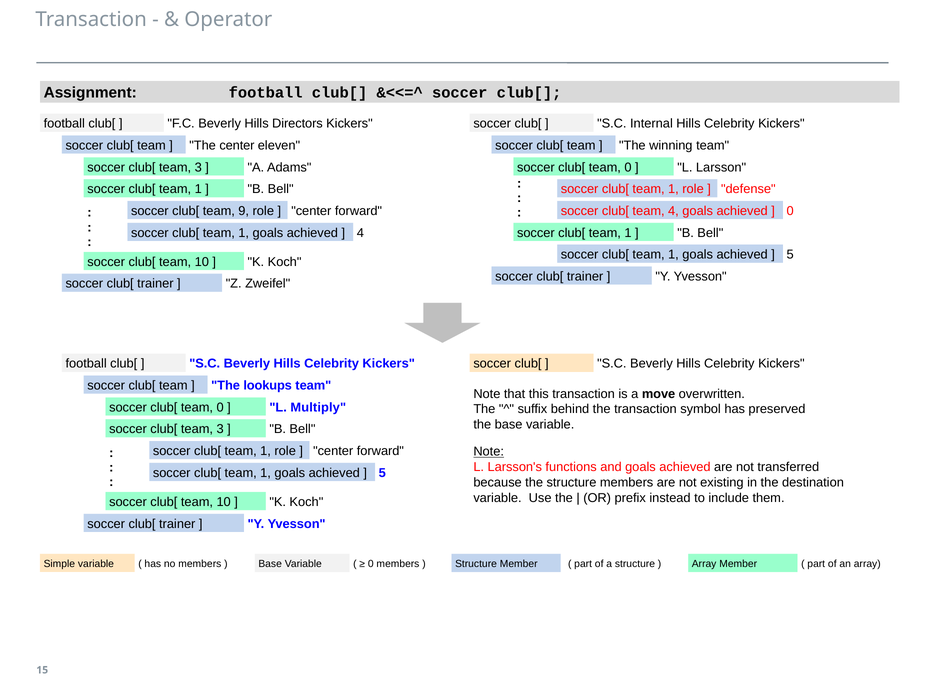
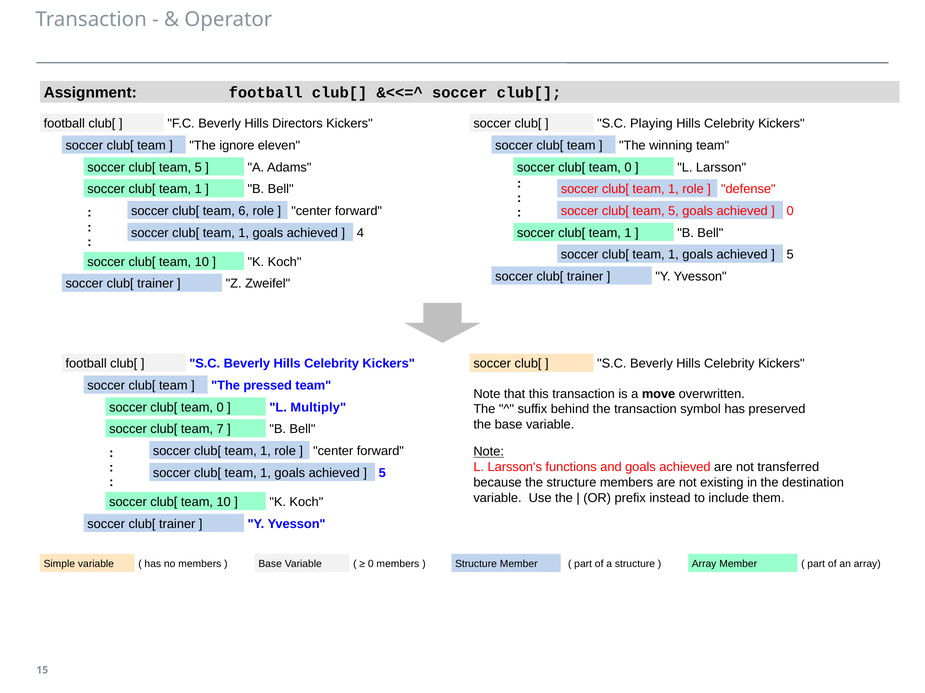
Internal: Internal -> Playing (651, 124)
The center: center -> ignore (237, 146)
3: 3 -> 5 (198, 167)
9: 9 -> 6 (244, 211)
4: 4 -> 5 (673, 211)
lookups: lookups -> pressed (268, 386)
3: 3 -> 7 (220, 430)
